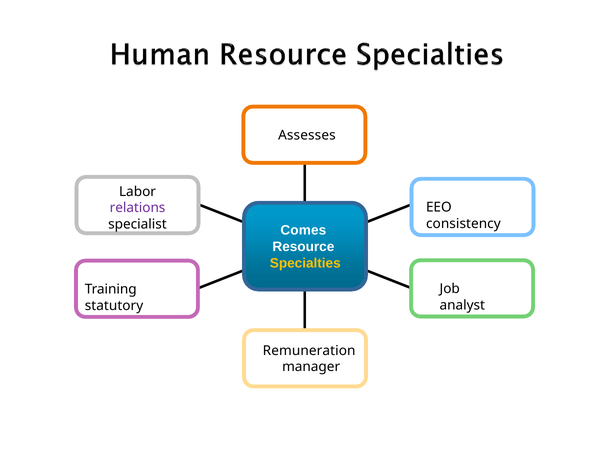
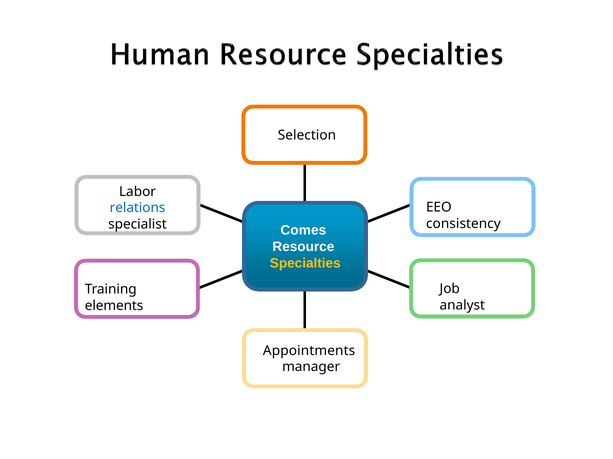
Assesses: Assesses -> Selection (307, 135)
relations colour: purple -> blue (138, 208)
statutory: statutory -> elements (114, 306)
Remuneration: Remuneration -> Appointments (309, 351)
